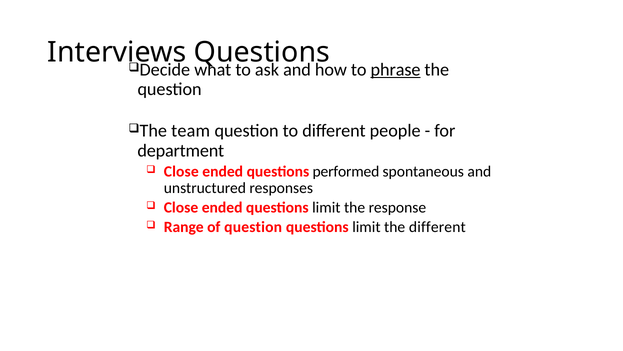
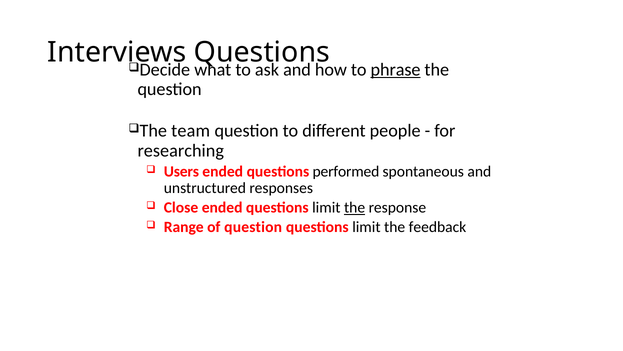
department: department -> researching (181, 150)
Close: Close -> Users (181, 171)
the underline: none -> present (355, 207)
the different: different -> feedback (437, 227)
